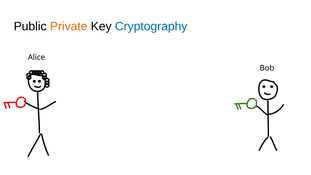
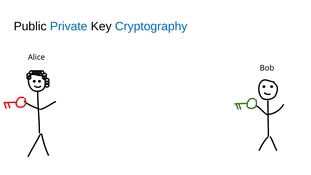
Private colour: orange -> blue (69, 26)
